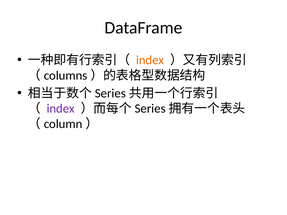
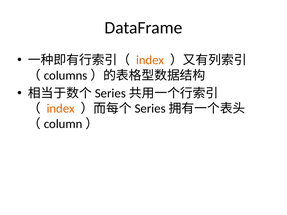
index colour: purple -> orange (61, 109)
